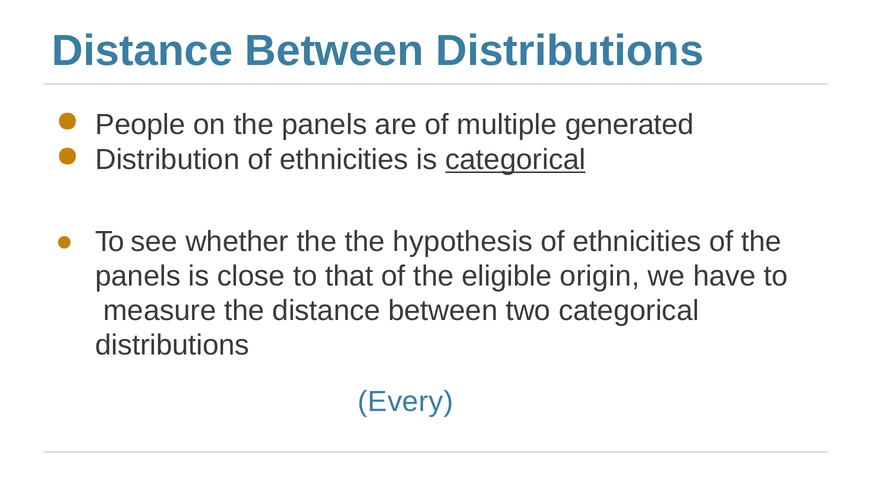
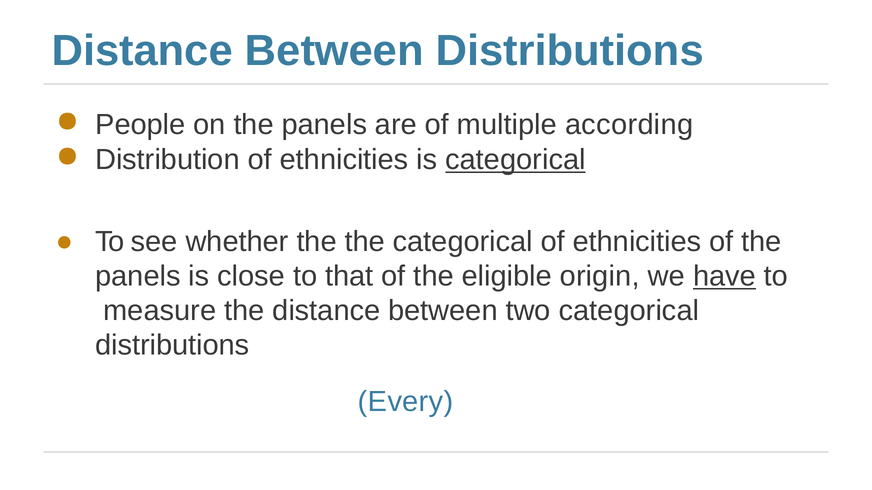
generated: generated -> according (629, 125)
the hypothesis: hypothesis -> categorical (463, 242)
have underline: none -> present (724, 276)
